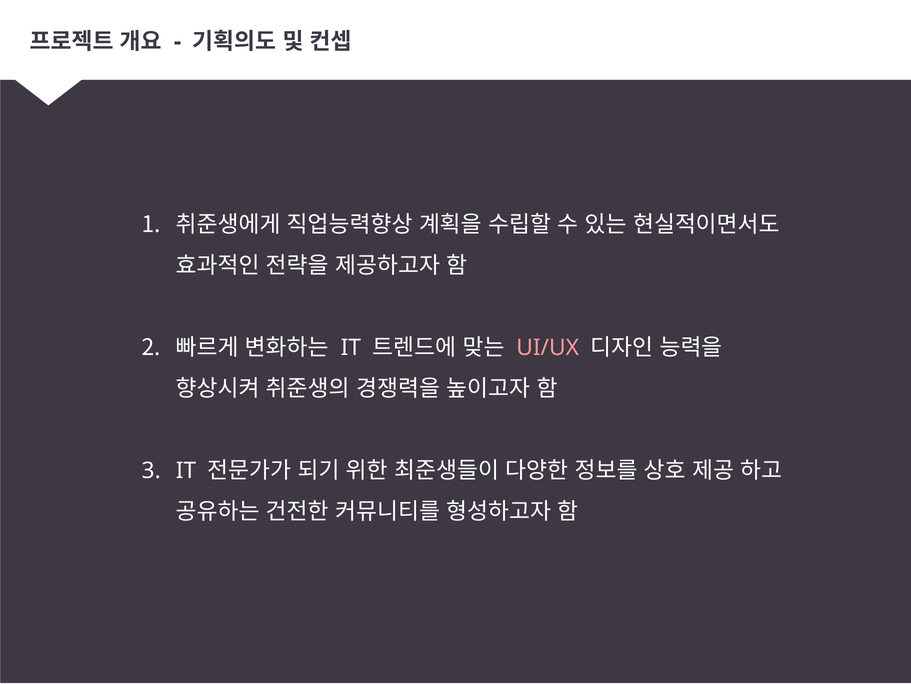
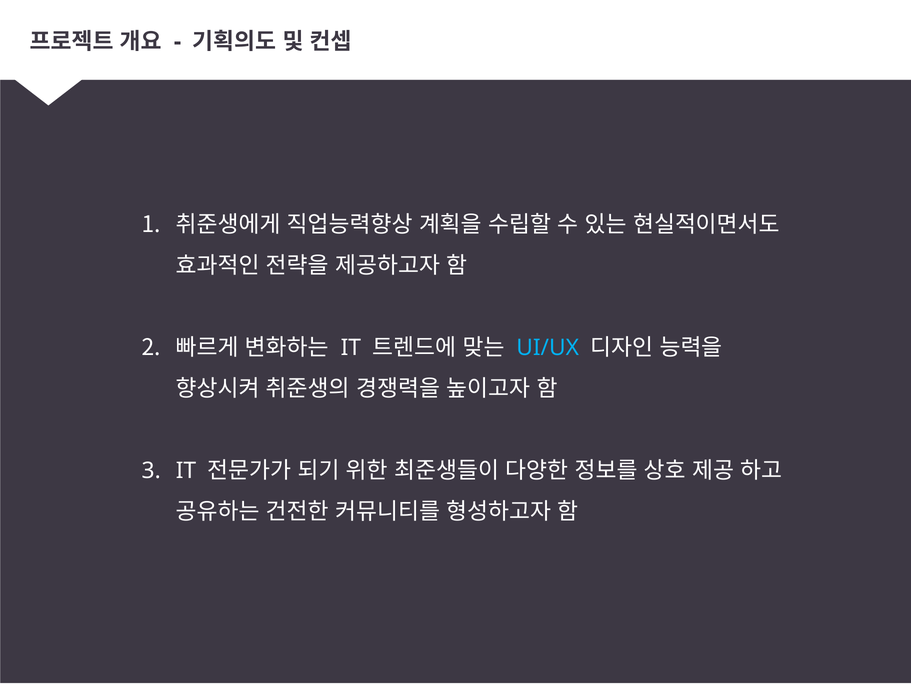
UI/UX colour: pink -> light blue (548, 347)
